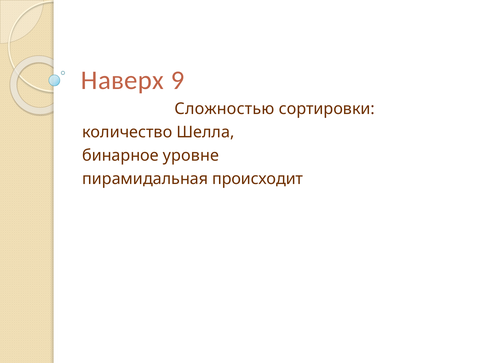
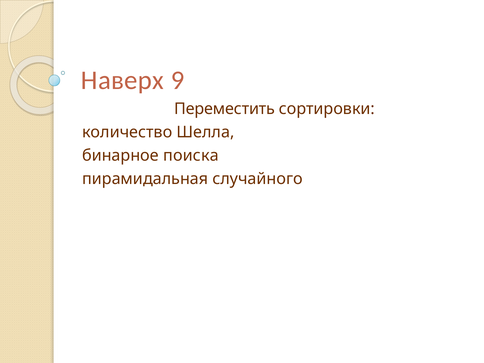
Сложностью: Сложностью -> Переместить (225, 109)
уровне: уровне -> поиска (191, 155)
происходит: происходит -> случайного (258, 179)
